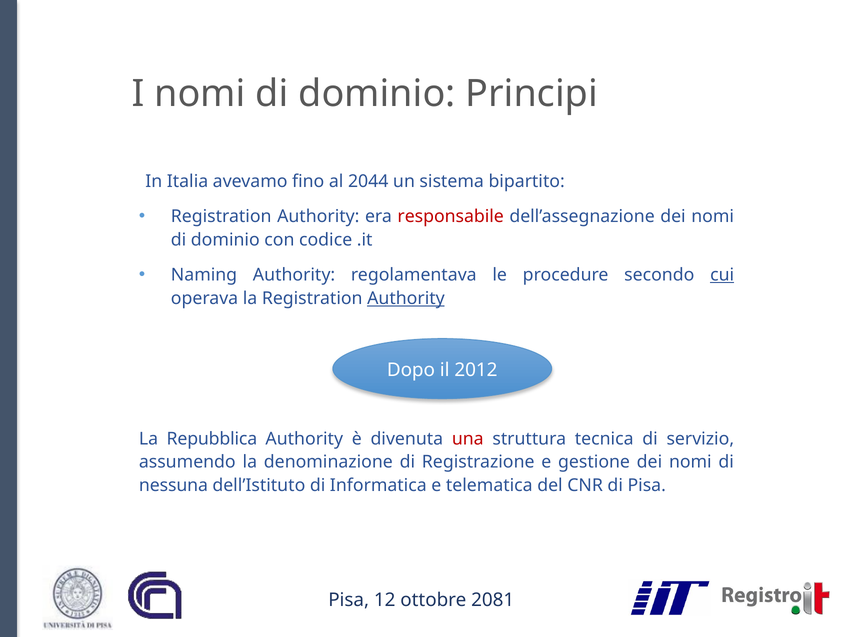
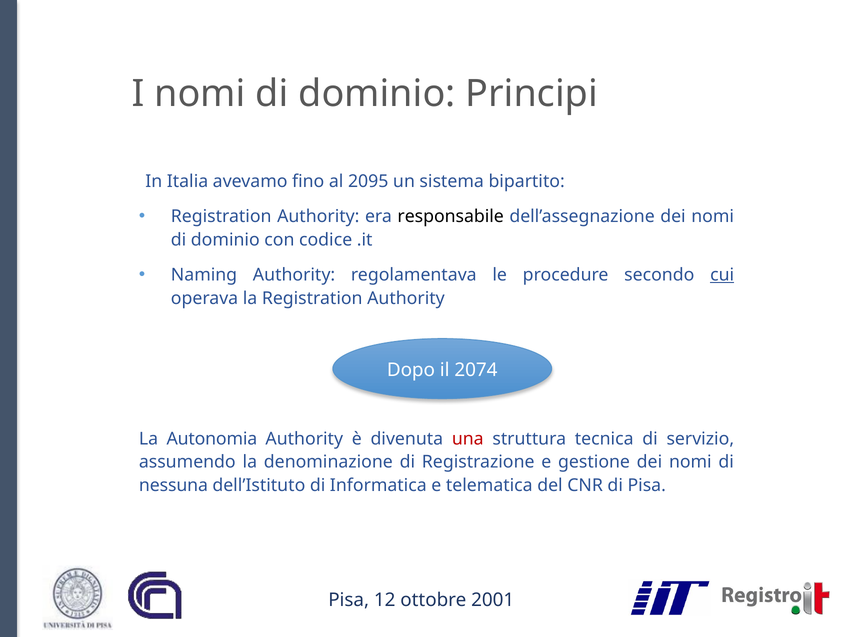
2044: 2044 -> 2095 (368, 181)
responsabile colour: red -> black (451, 217)
Authority underline: present -> none (406, 298)
2012: 2012 -> 2074 (476, 370)
Repubblica: Repubblica -> Autonomia (212, 439)
2081: 2081 -> 2001 (493, 601)
